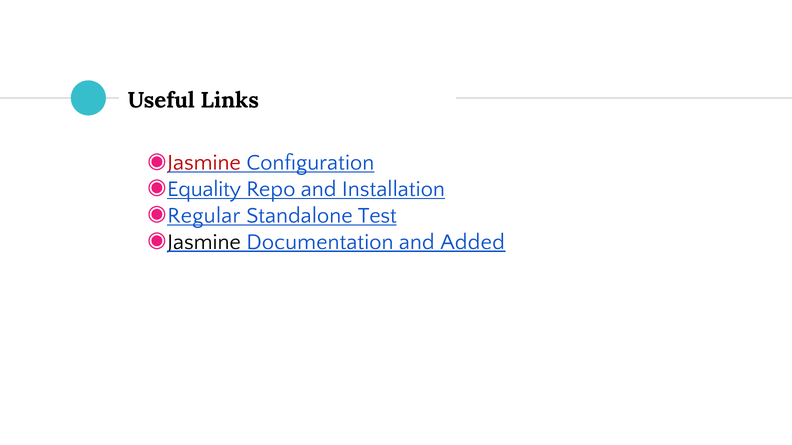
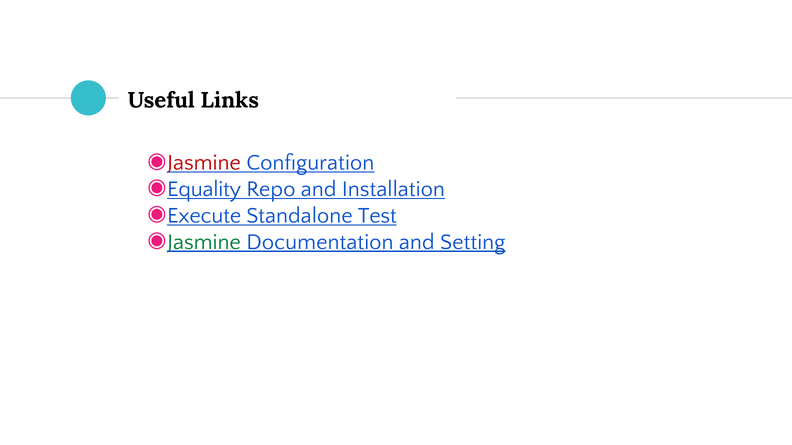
Regular: Regular -> Execute (204, 216)
Jasmine colour: black -> green (204, 242)
Added: Added -> Setting (473, 242)
